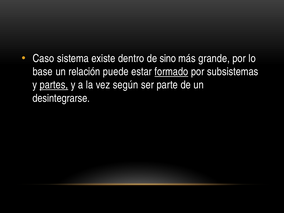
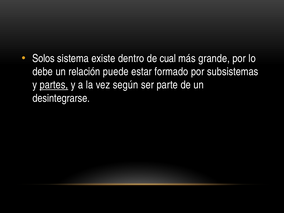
Caso: Caso -> Solos (43, 58)
sino: sino -> cual (168, 58)
base: base -> debe (43, 72)
formado underline: present -> none (171, 72)
